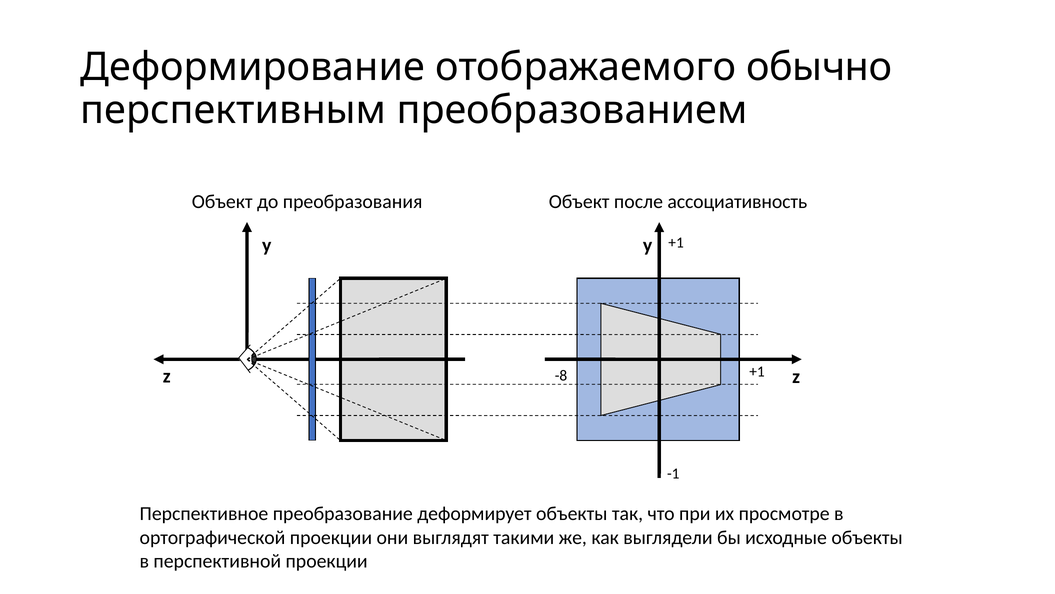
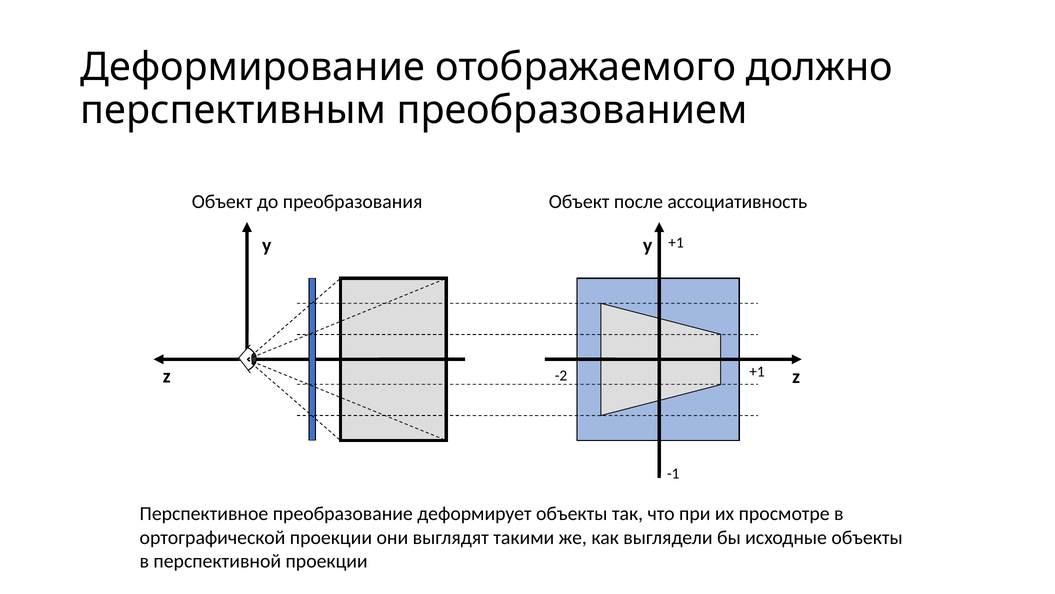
обычно: обычно -> должно (819, 67)
-8: -8 -> -2 (561, 375)
